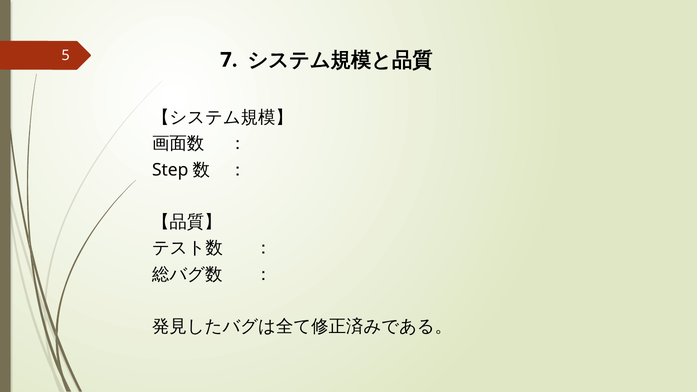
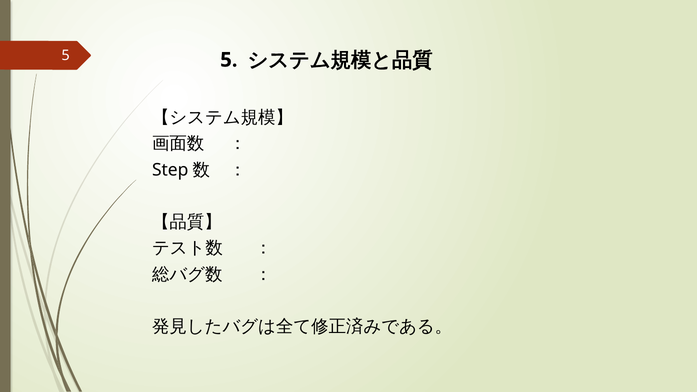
5 7: 7 -> 5 (229, 60)
